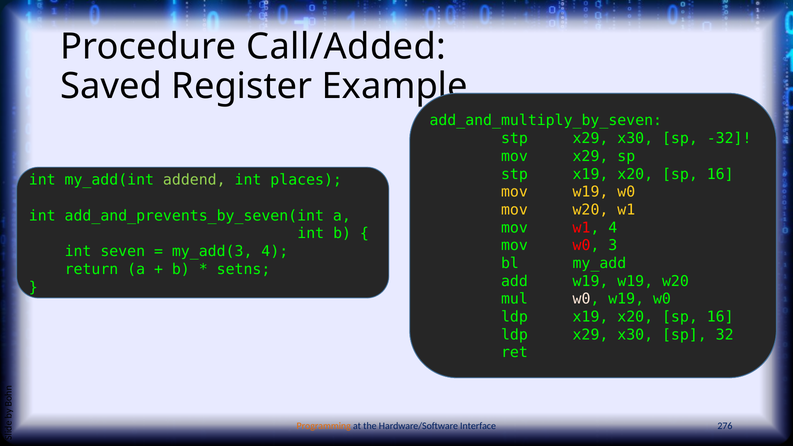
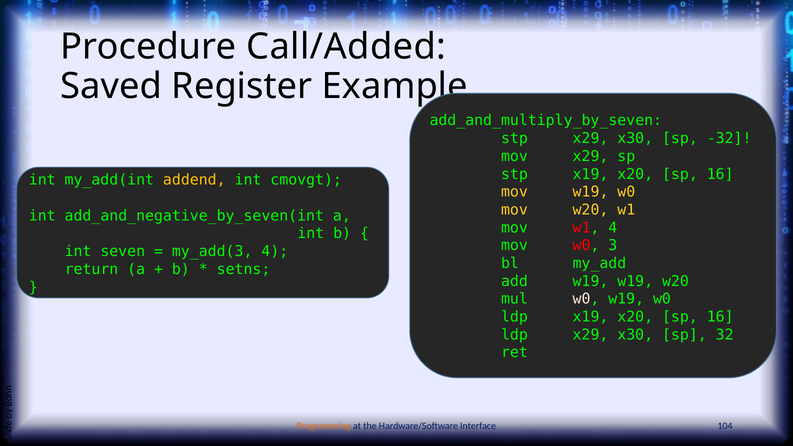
addend colour: light green -> yellow (194, 180)
places: places -> cmovgt (306, 180)
add_and_prevents_by_seven(int: add_and_prevents_by_seven(int -> add_and_negative_by_seven(int (194, 216)
276: 276 -> 104 (725, 426)
